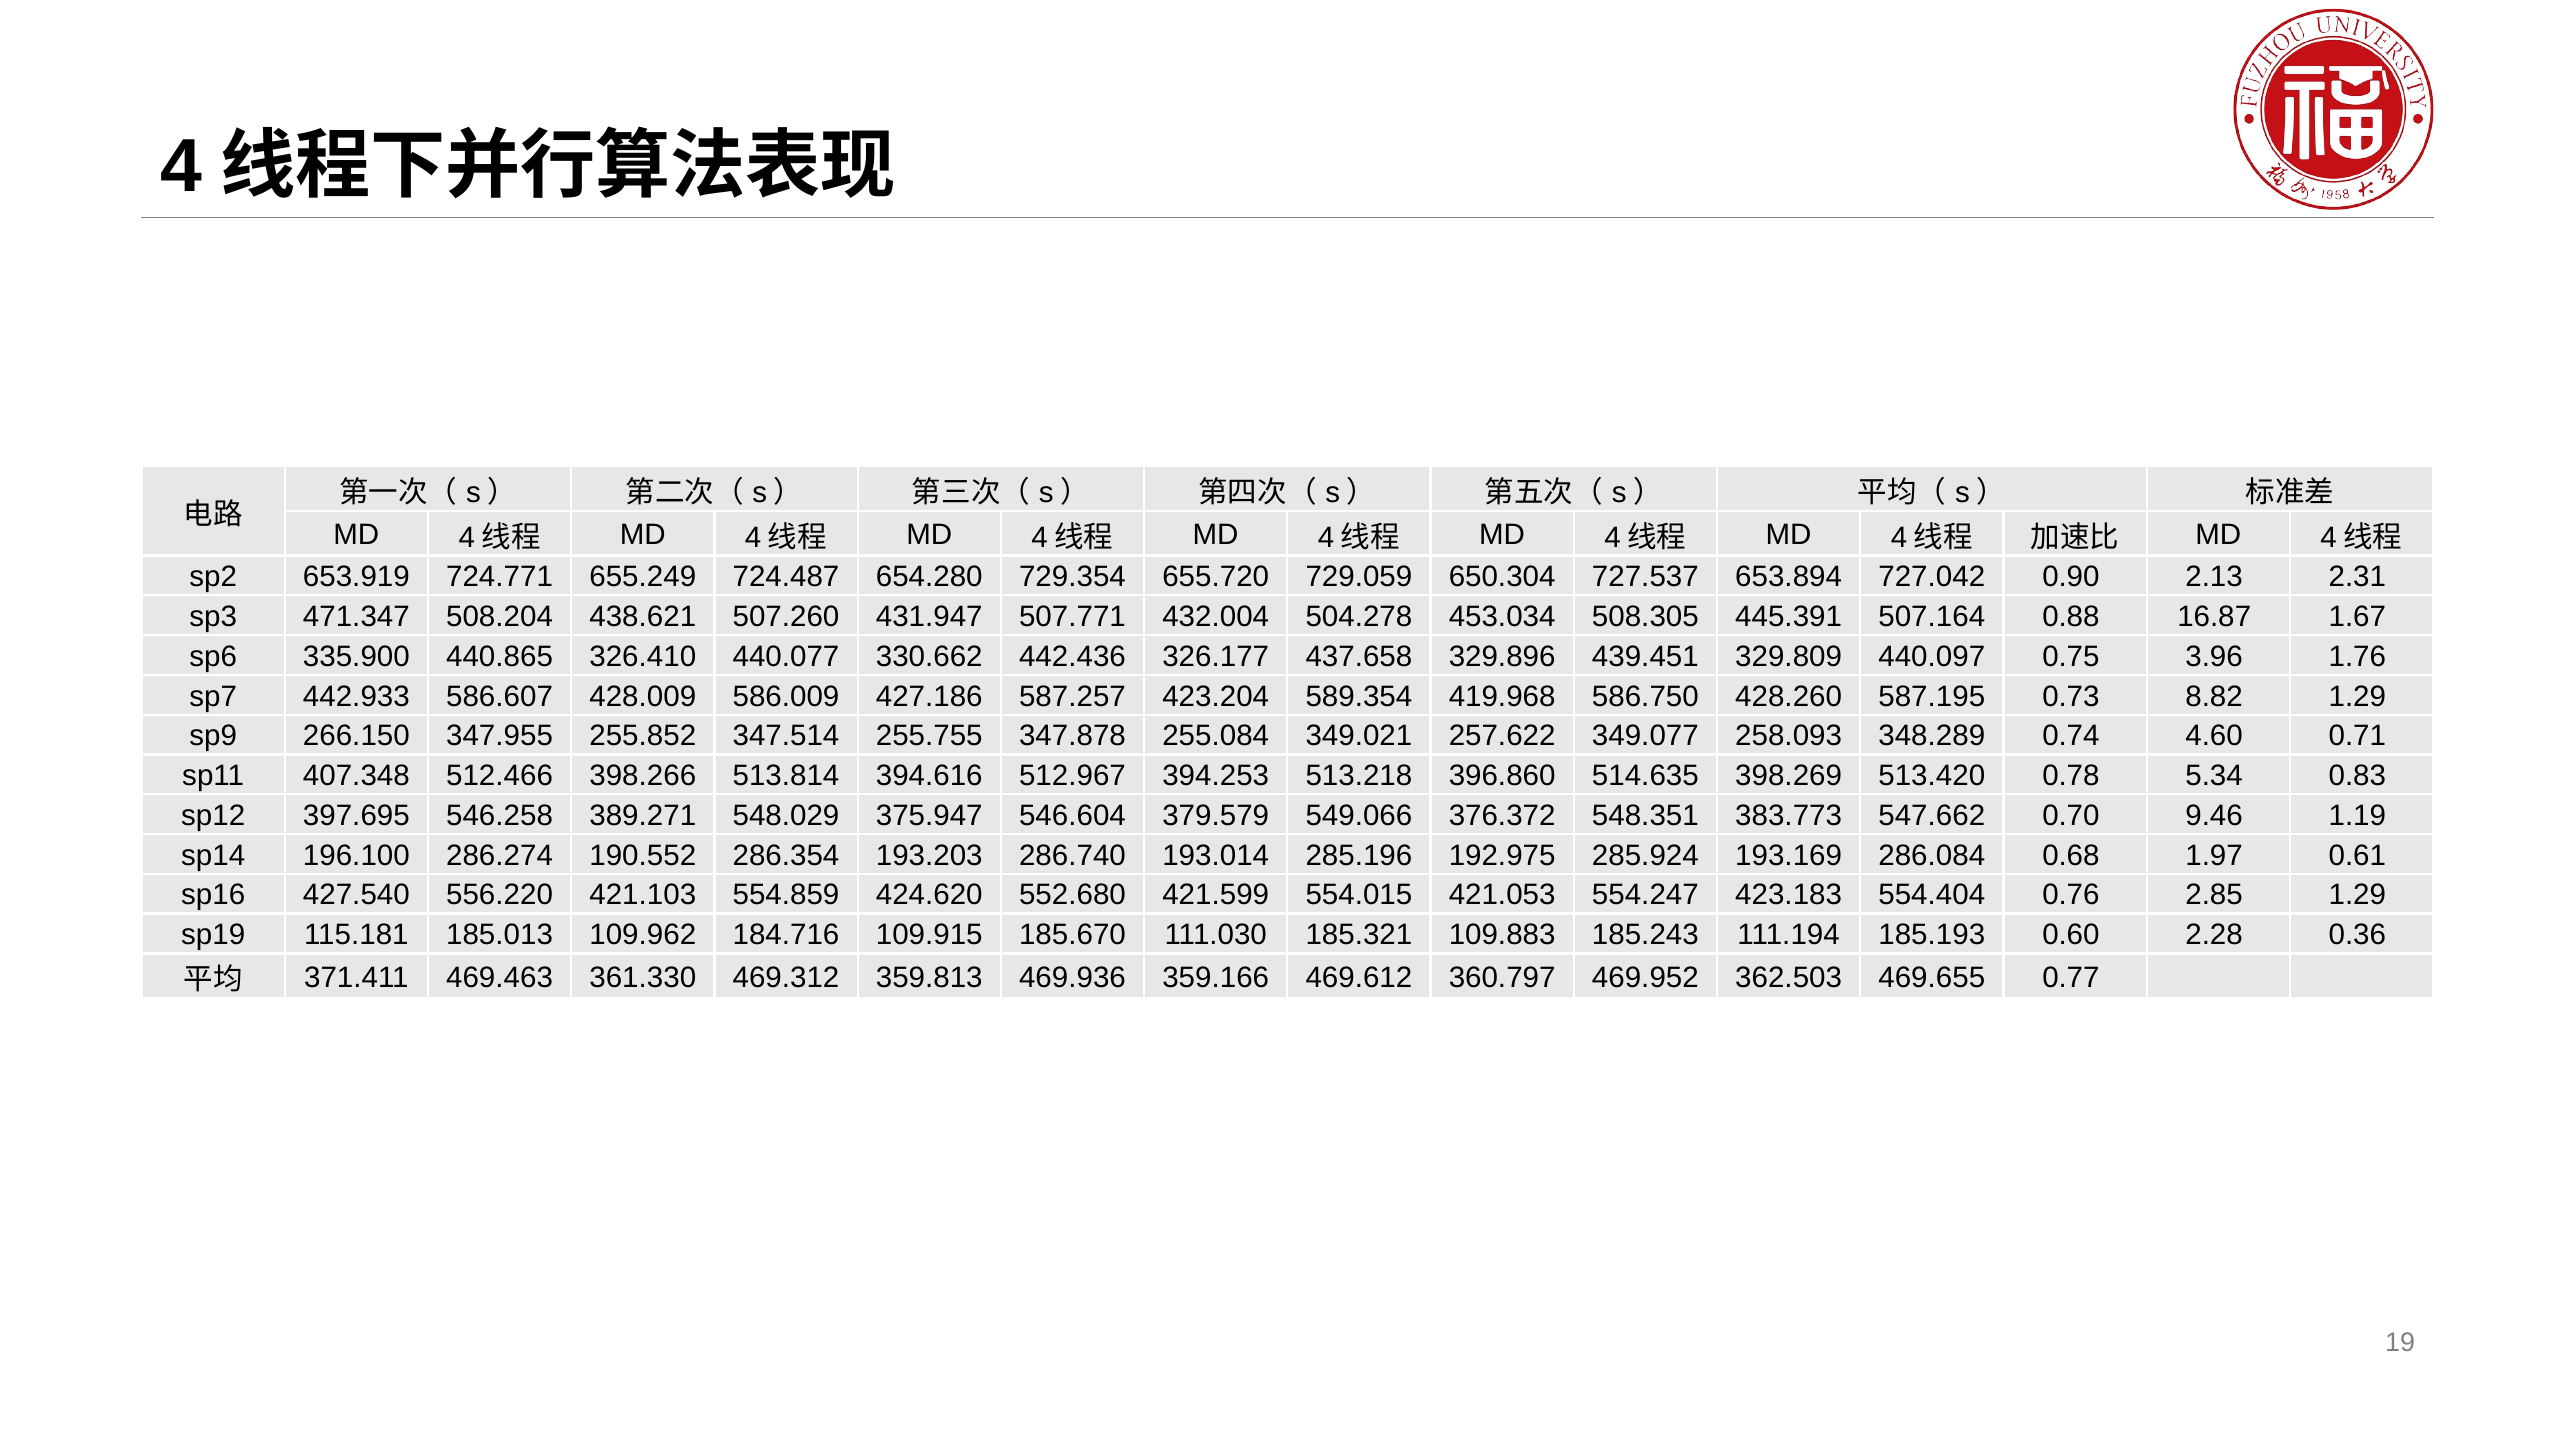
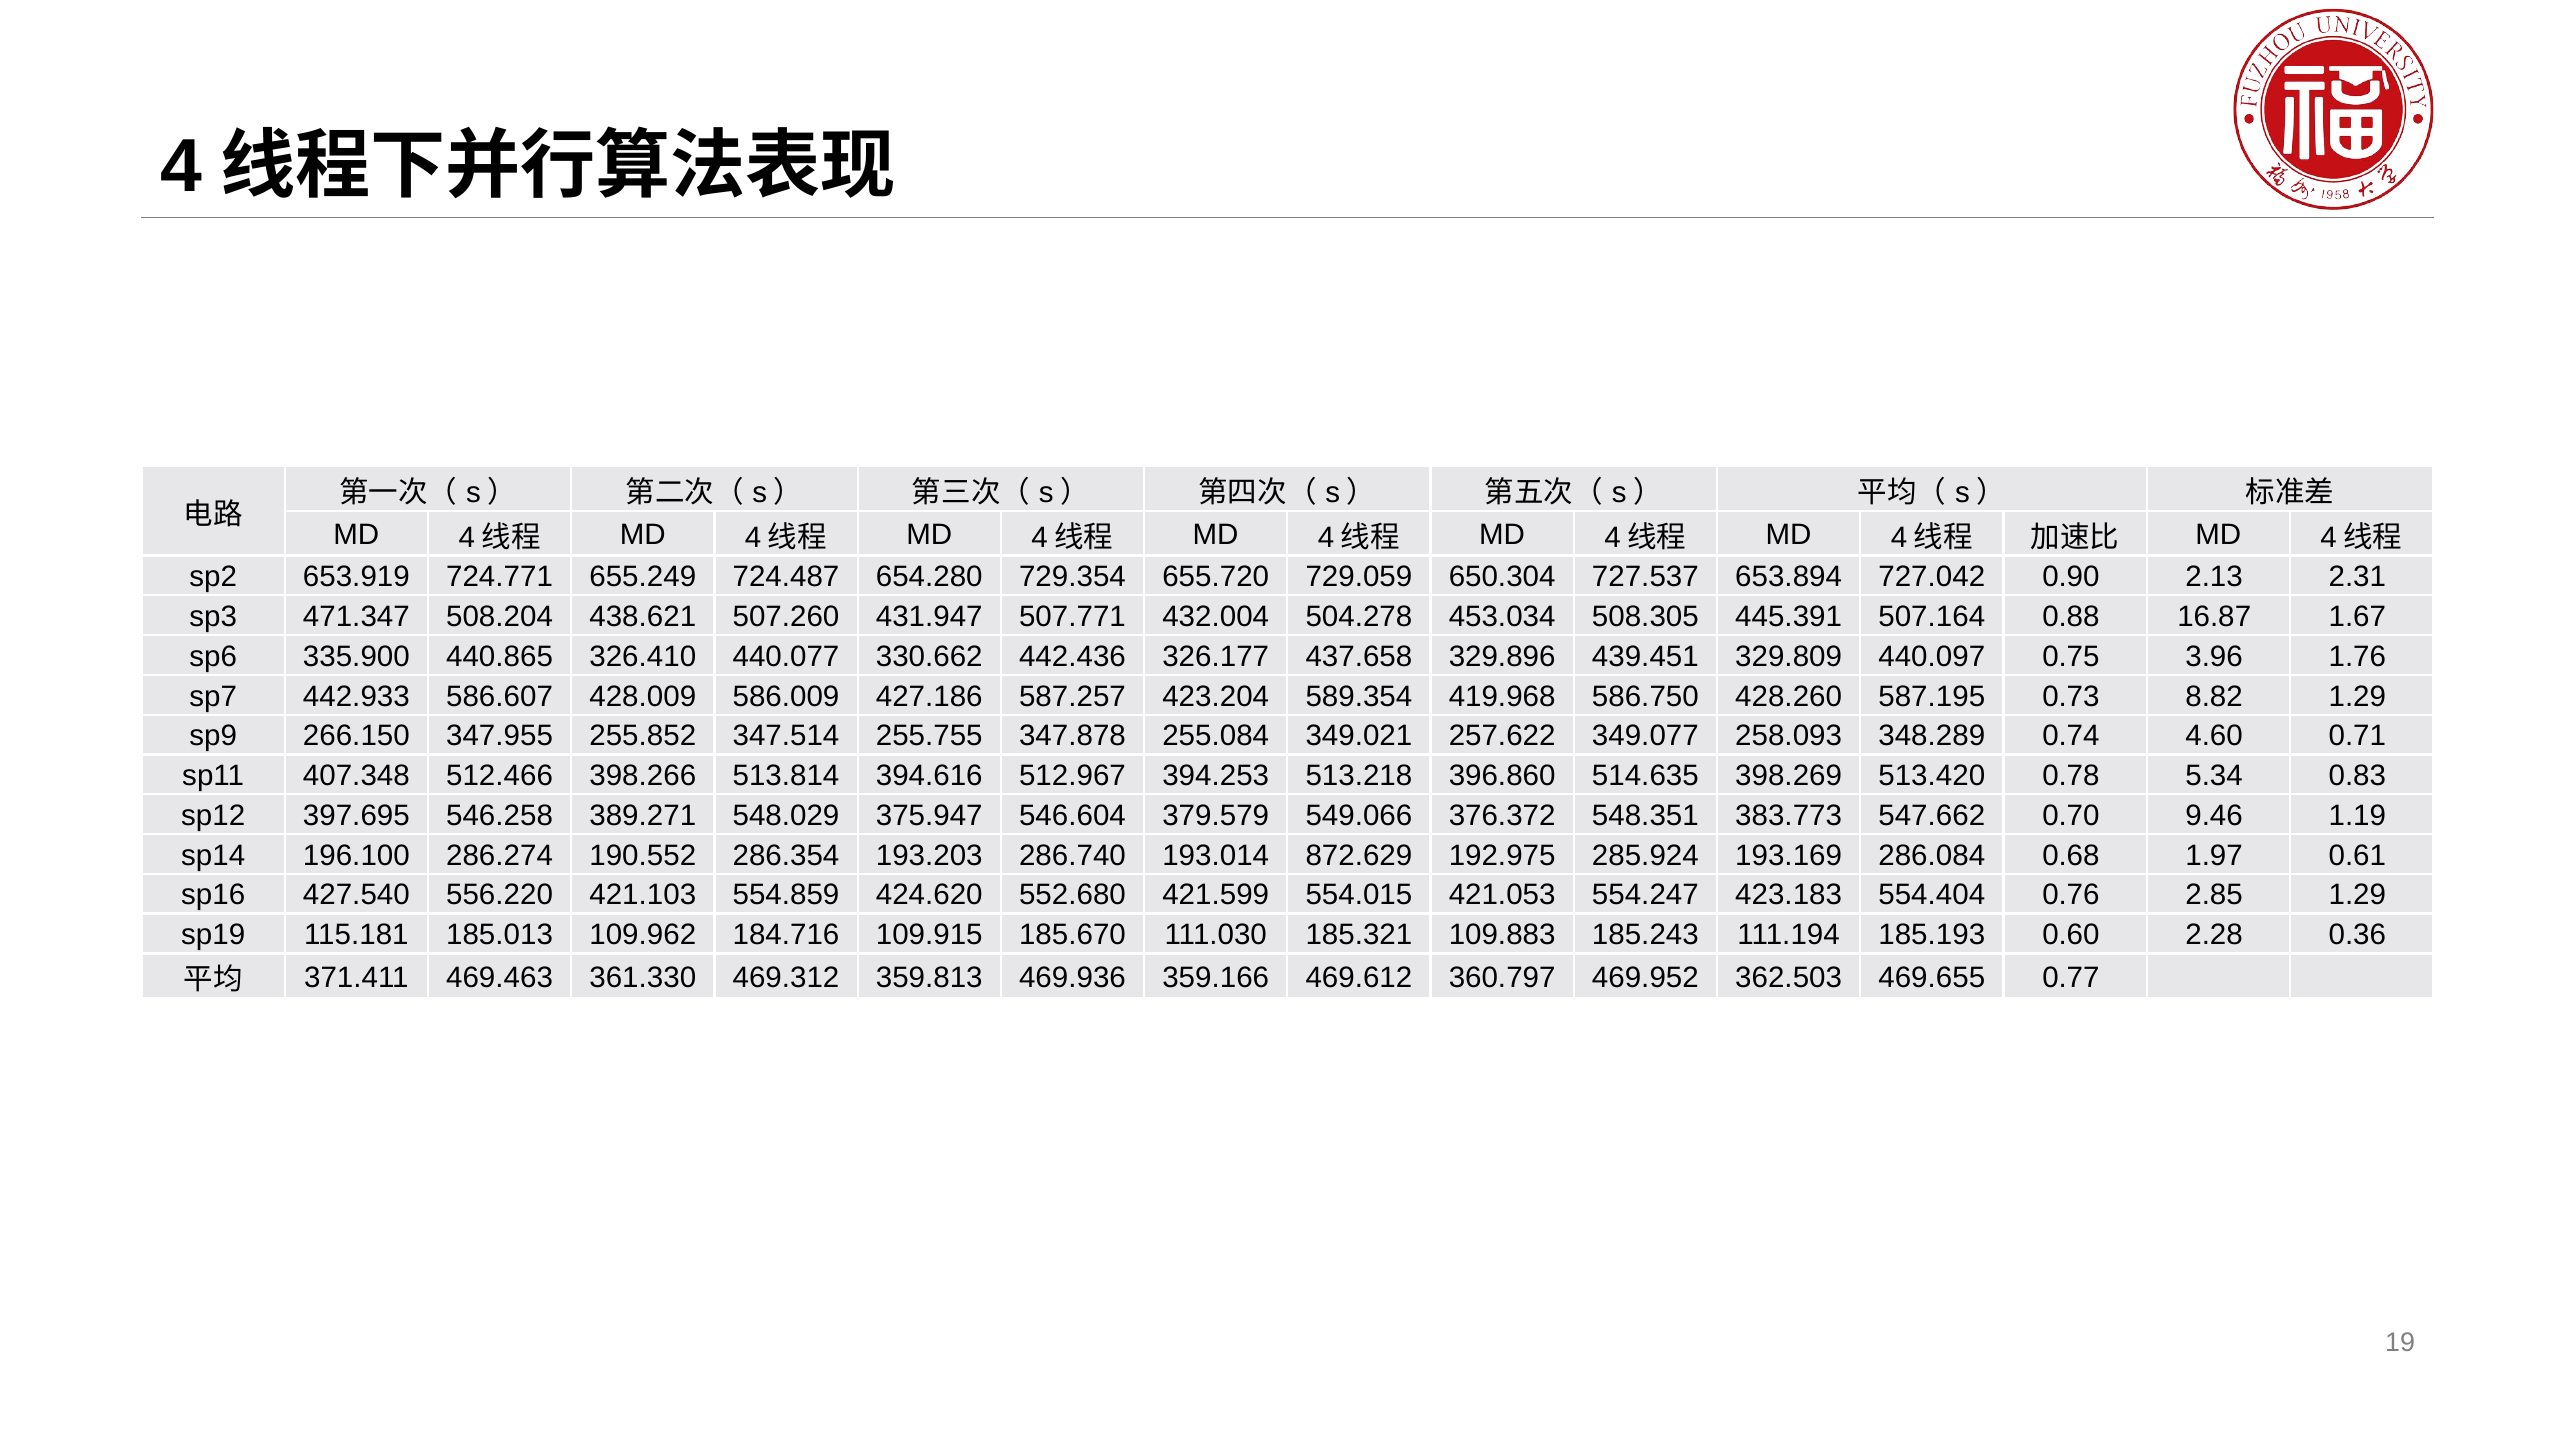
285.196: 285.196 -> 872.629 (1359, 855)
